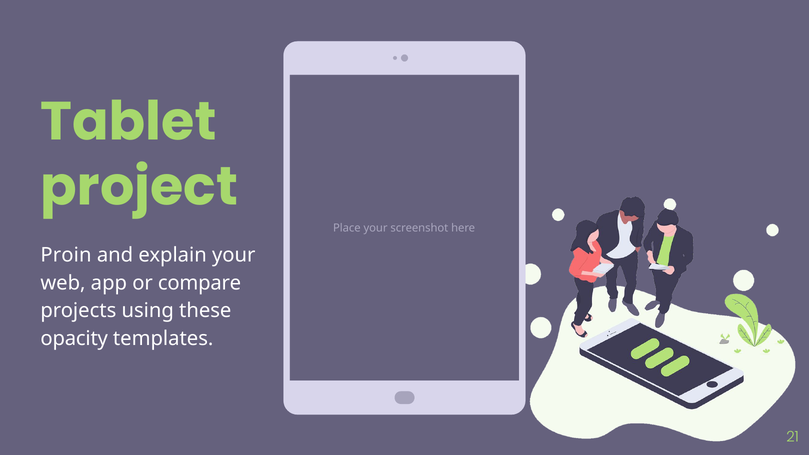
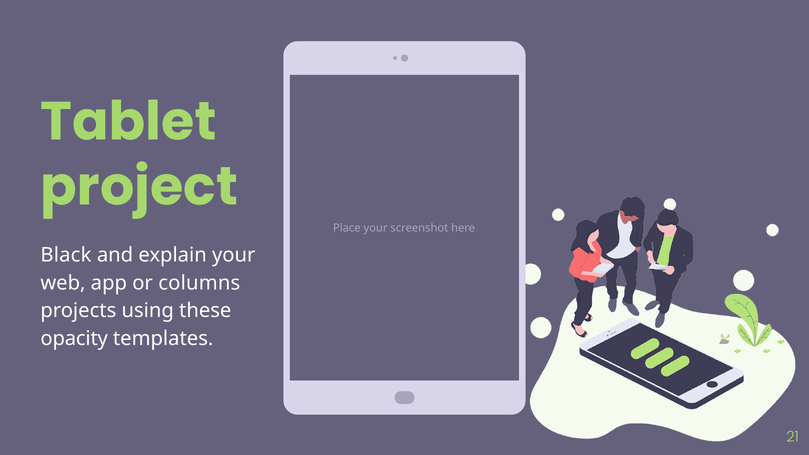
Proin: Proin -> Black (66, 255)
compare: compare -> columns (199, 283)
